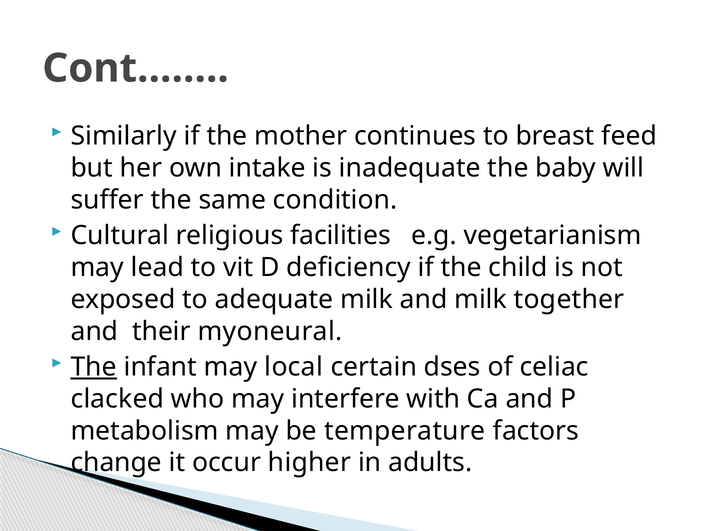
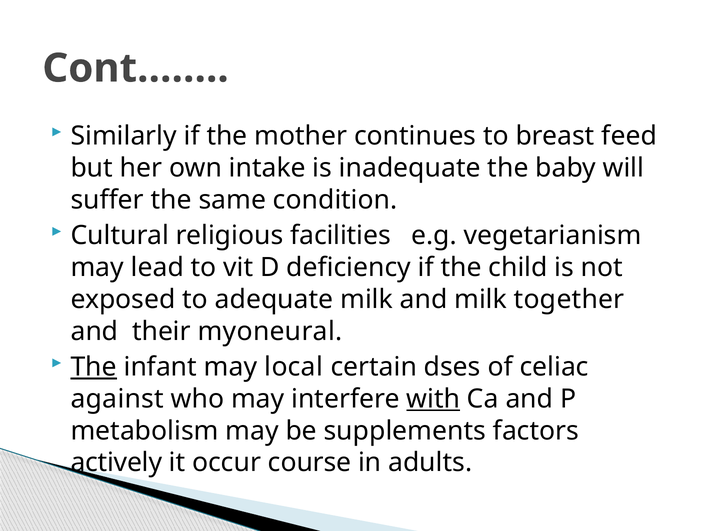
clacked: clacked -> against (117, 399)
with underline: none -> present (433, 399)
temperature: temperature -> supplements (405, 431)
change: change -> actively (116, 463)
higher: higher -> course (310, 463)
